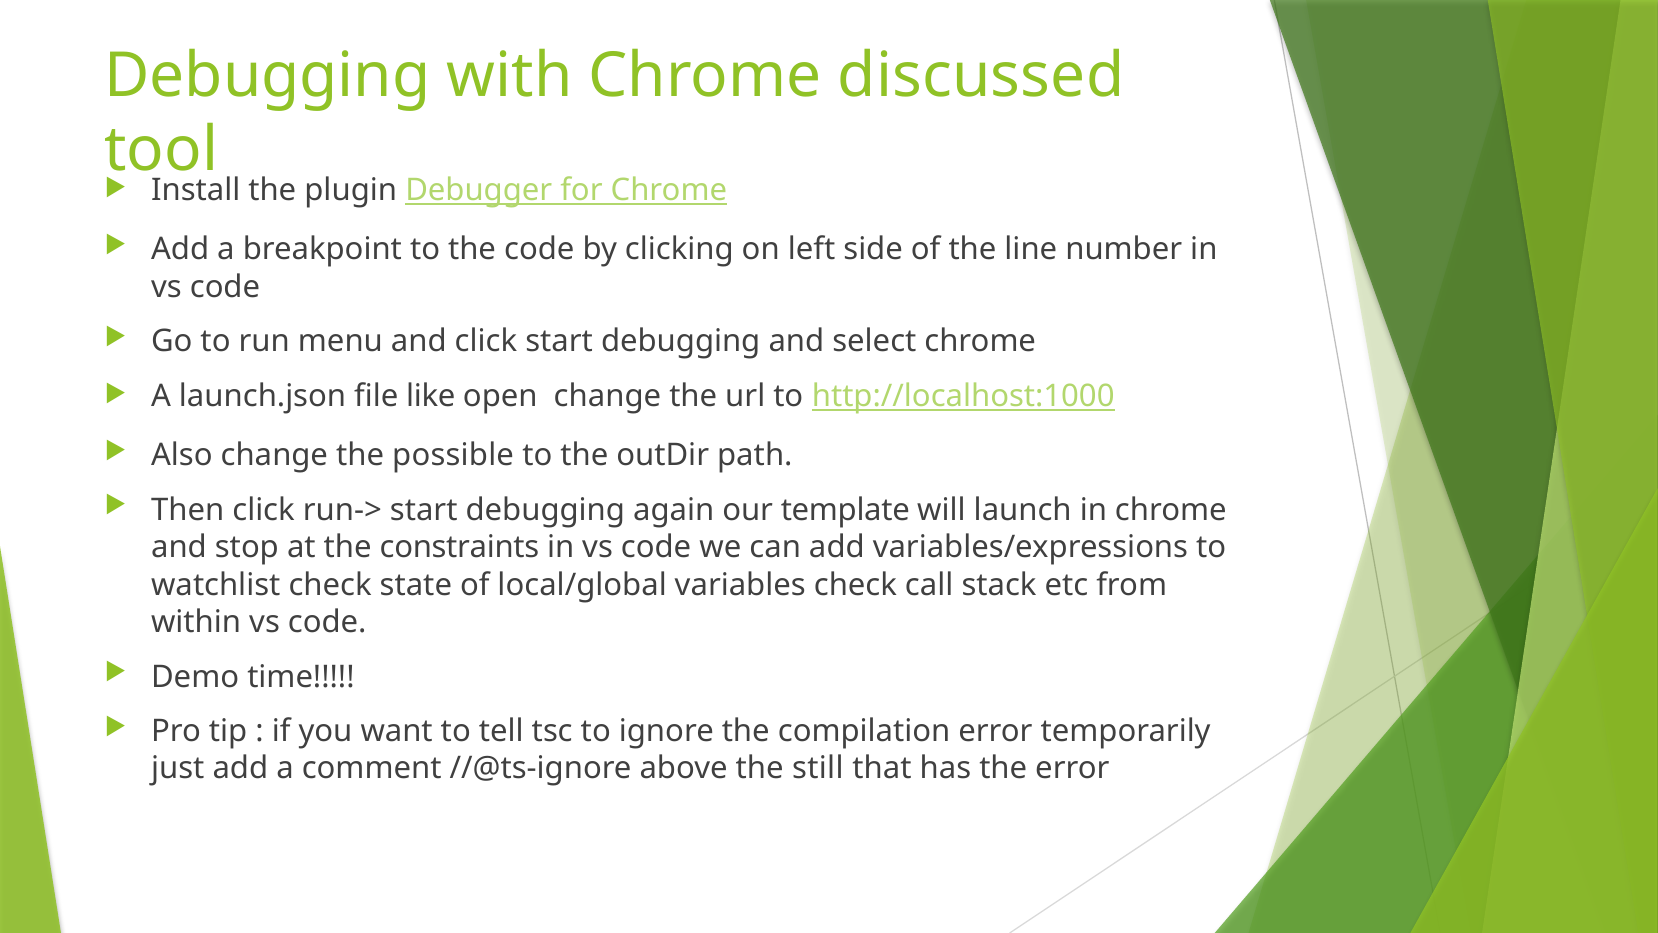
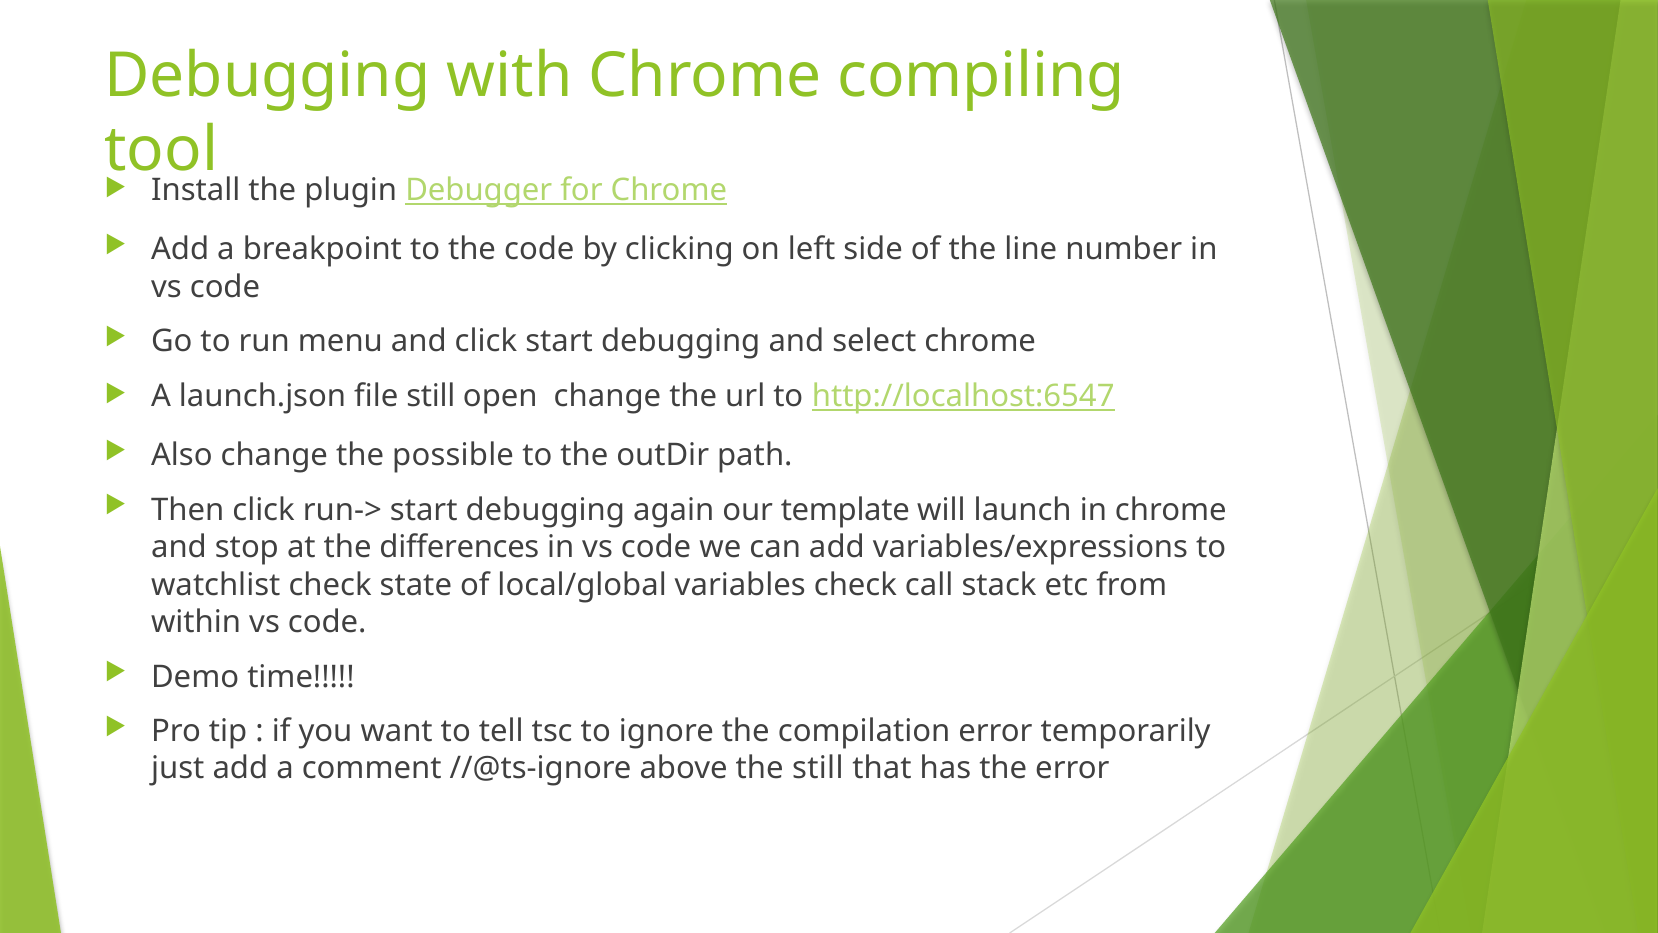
discussed: discussed -> compiling (981, 75)
file like: like -> still (431, 396)
http://localhost:1000: http://localhost:1000 -> http://localhost:6547 (963, 396)
constraints: constraints -> differences (459, 547)
